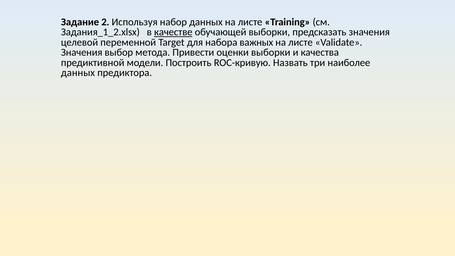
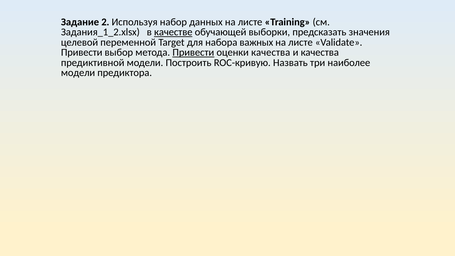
Значения: Значения -> Привести (82, 52)
Привести underline: none -> present (193, 52)
оценки выборки: выборки -> качества (271, 52)
данных: данных -> модели (78, 73)
